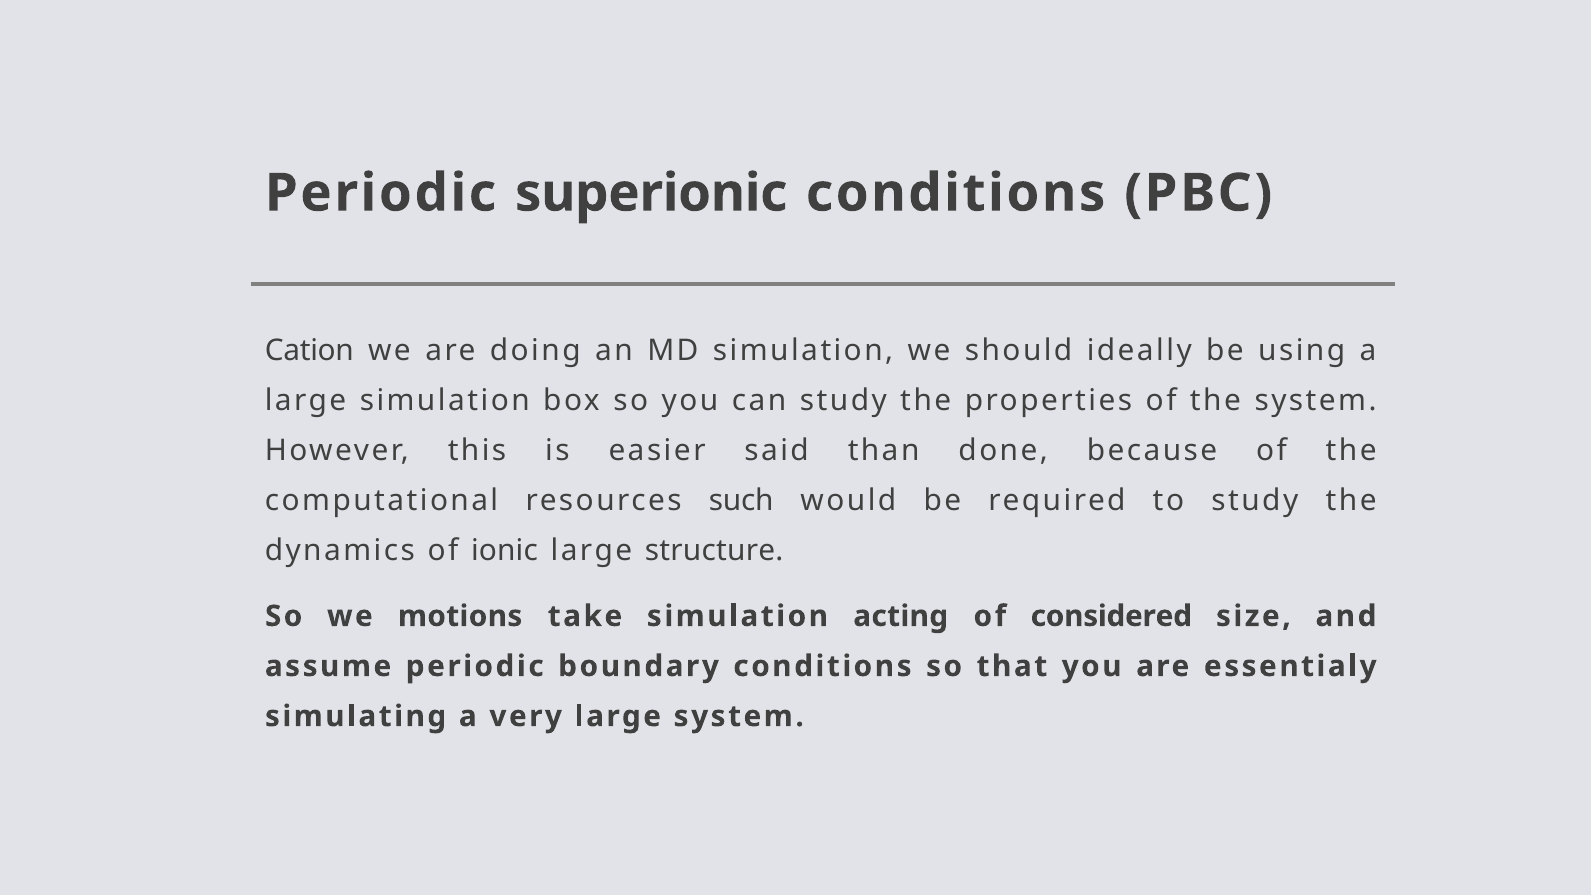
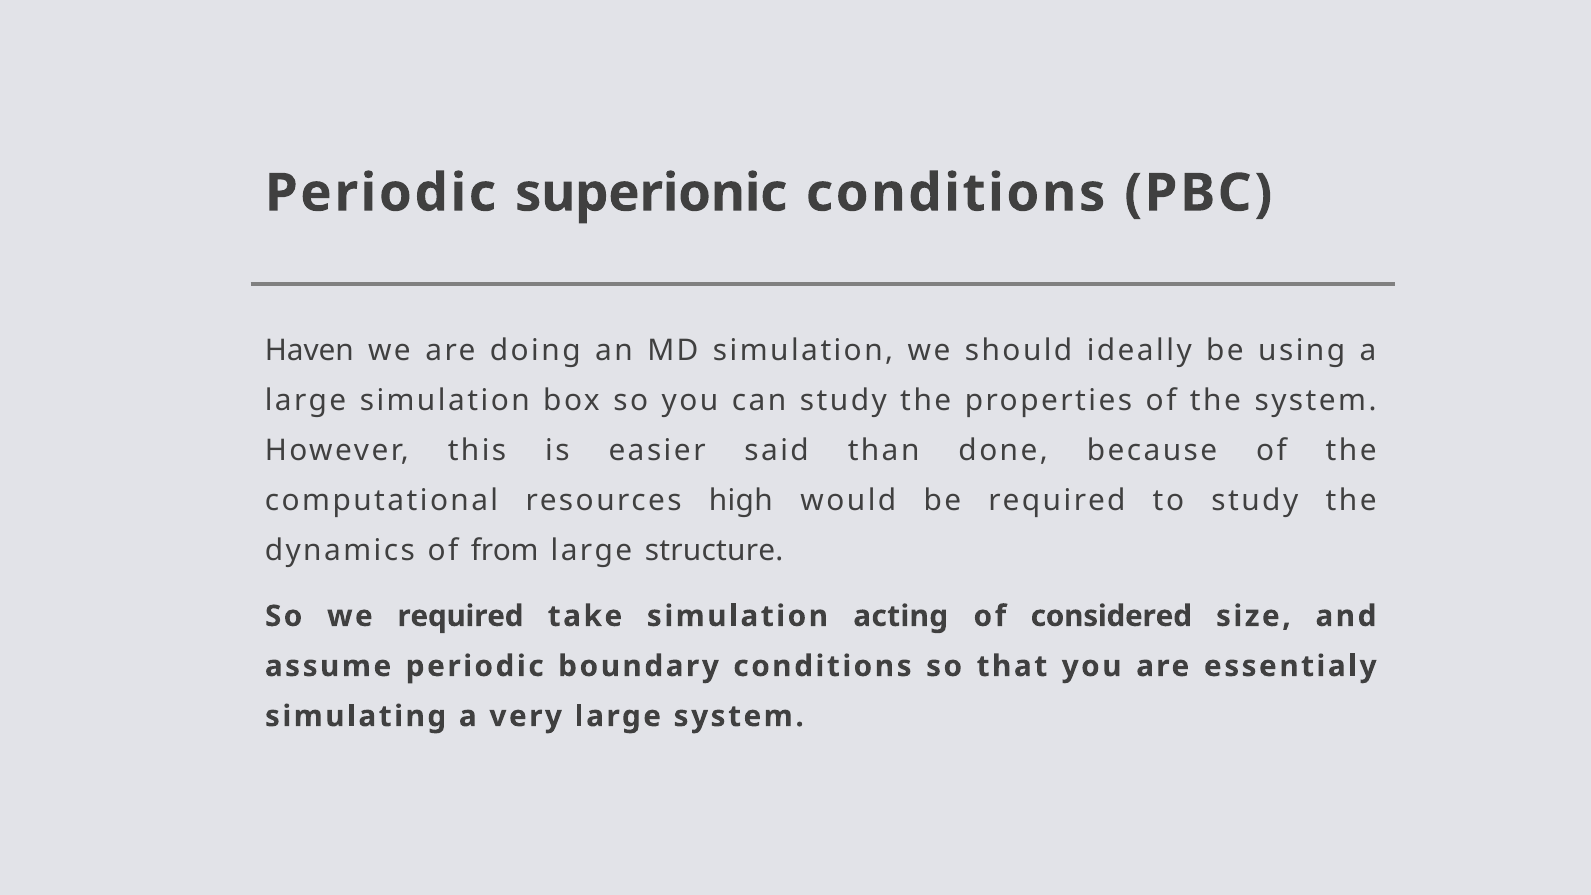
Cation: Cation -> Haven (309, 350)
such: such -> high (741, 501)
ionic: ionic -> from (505, 551)
we motions: motions -> required (460, 616)
